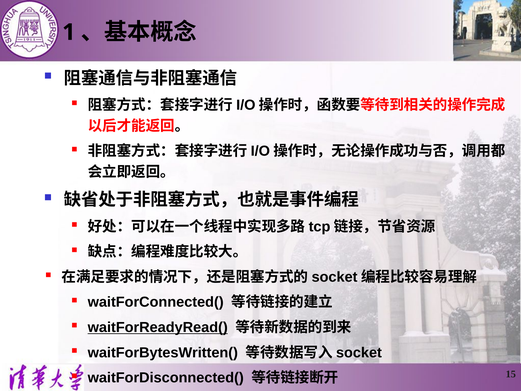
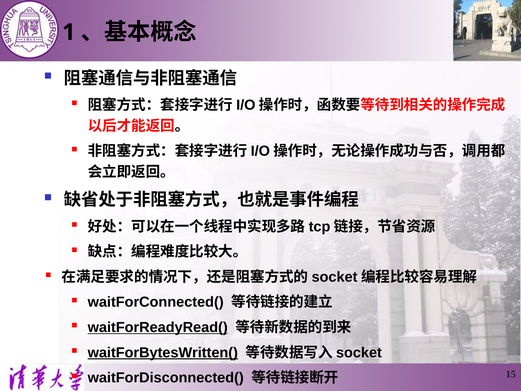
waitForBytesWritten( underline: none -> present (163, 352)
